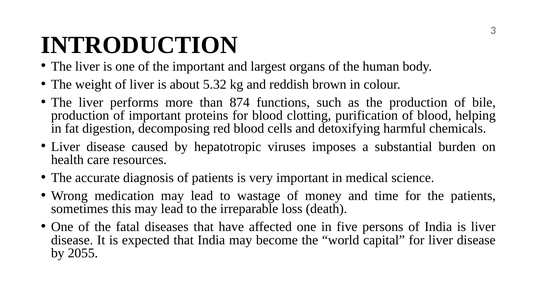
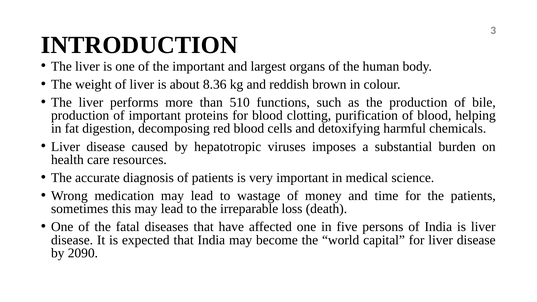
5.32: 5.32 -> 8.36 (215, 84)
874: 874 -> 510 (240, 102)
2055: 2055 -> 2090 (83, 253)
